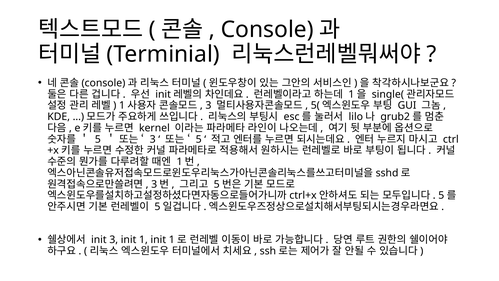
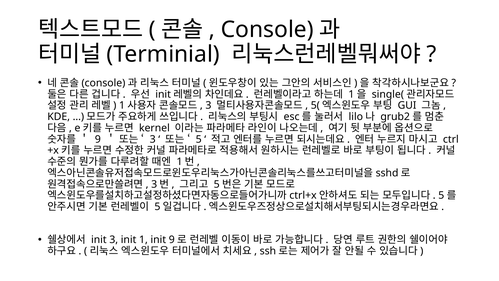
5: 5 -> 9 (98, 139)
1 init 1: 1 -> 9 (172, 239)
